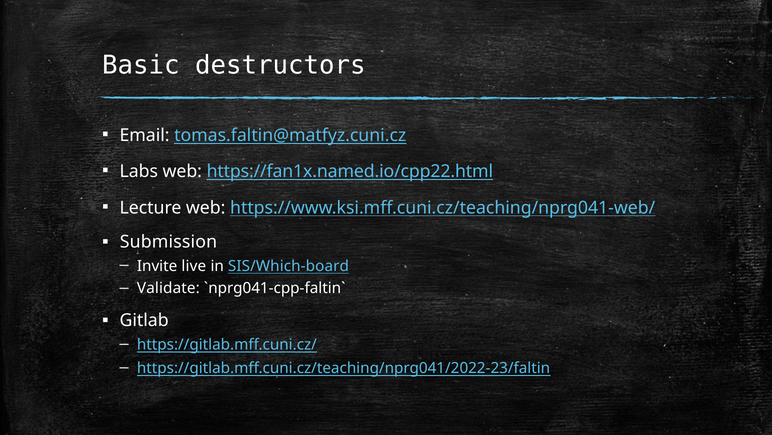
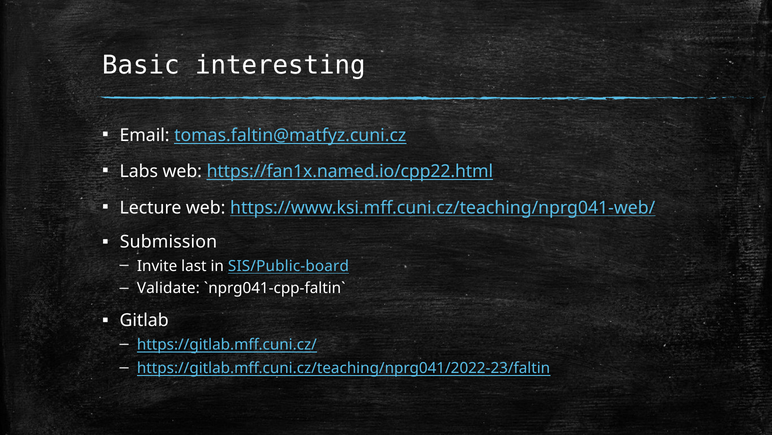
destructors: destructors -> interesting (280, 65)
live: live -> last (194, 266)
SIS/Which-board: SIS/Which-board -> SIS/Public-board (288, 266)
